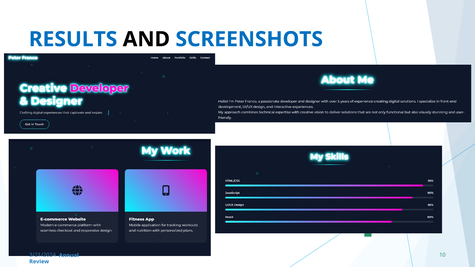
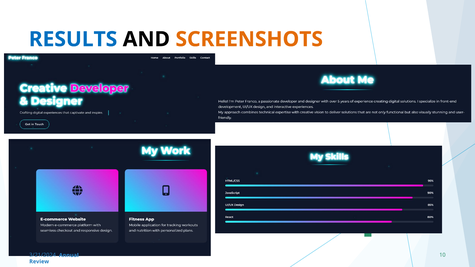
SCREENSHOTS colour: blue -> orange (249, 39)
